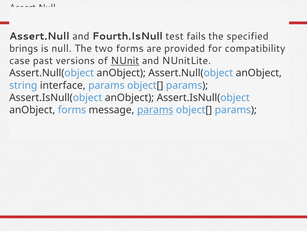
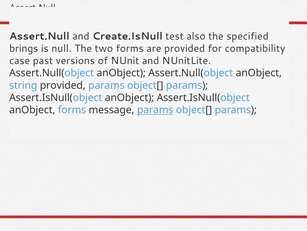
Fourth.IsNull: Fourth.IsNull -> Create.IsNull (127, 36)
fails: fails -> also (196, 36)
NUnit underline: present -> none (125, 61)
string interface: interface -> provided (63, 85)
